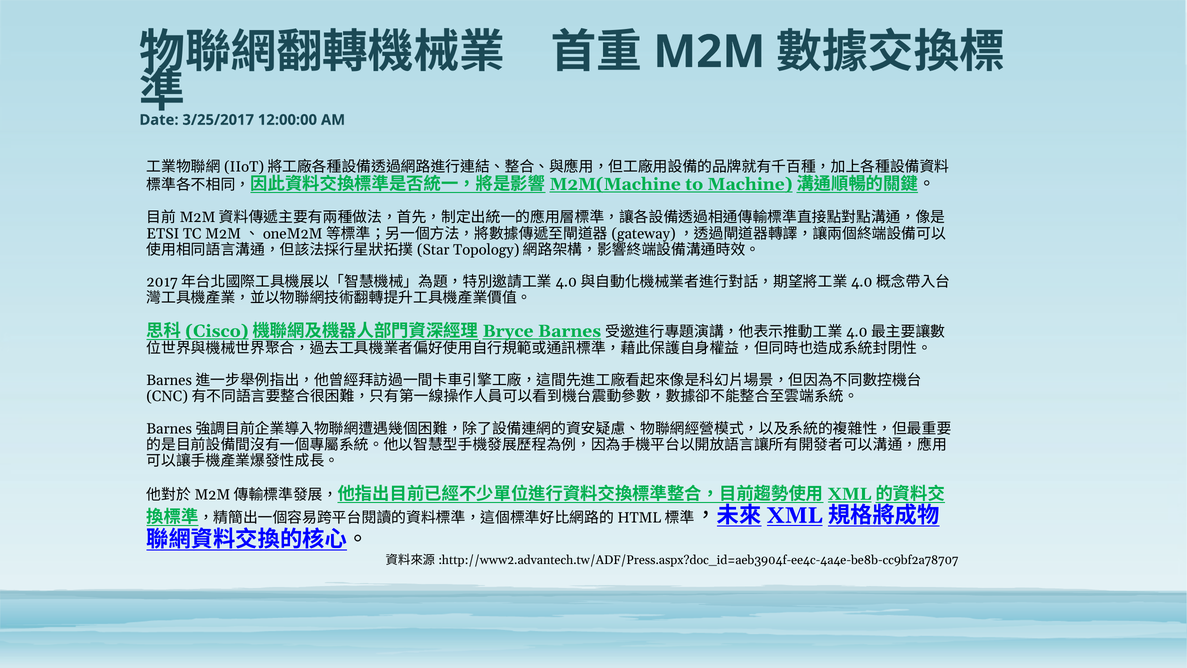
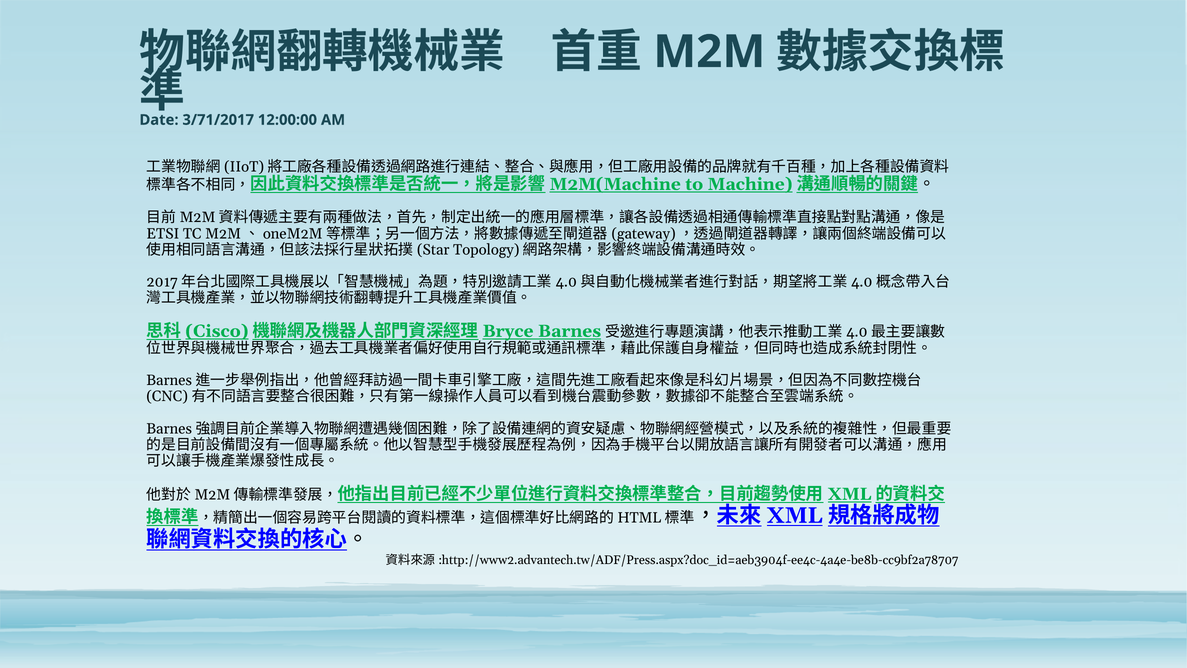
3/25/2017: 3/25/2017 -> 3/71/2017 (218, 120)
